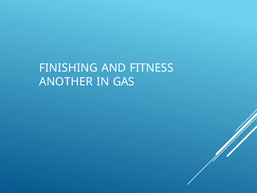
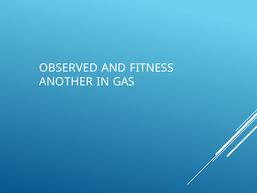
FINISHING: FINISHING -> OBSERVED (68, 68)
